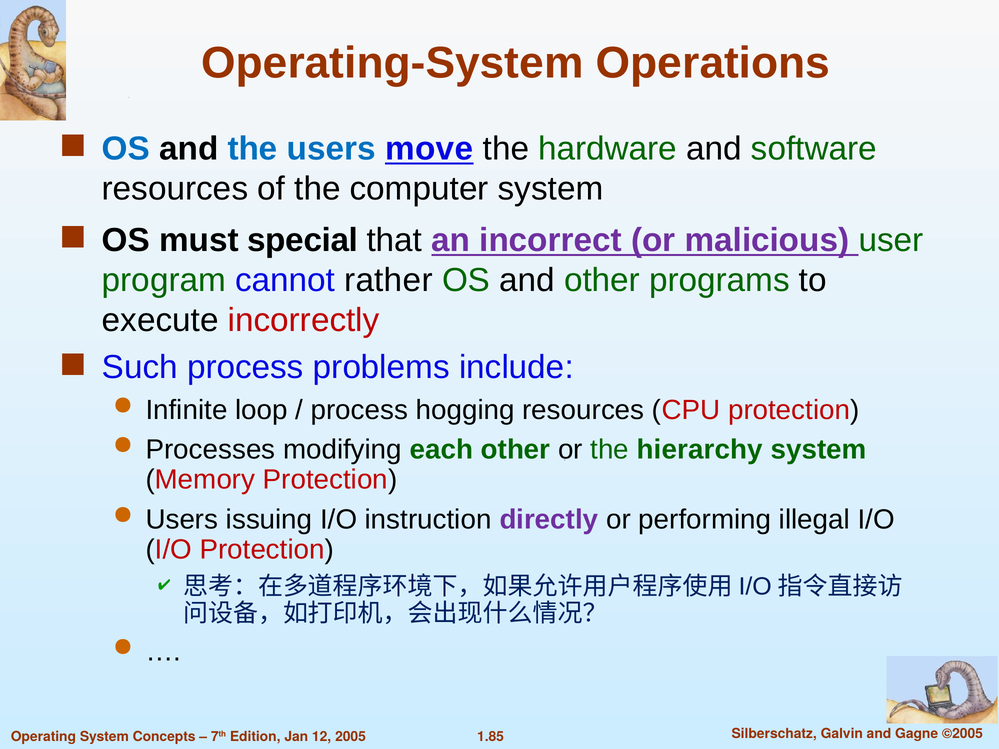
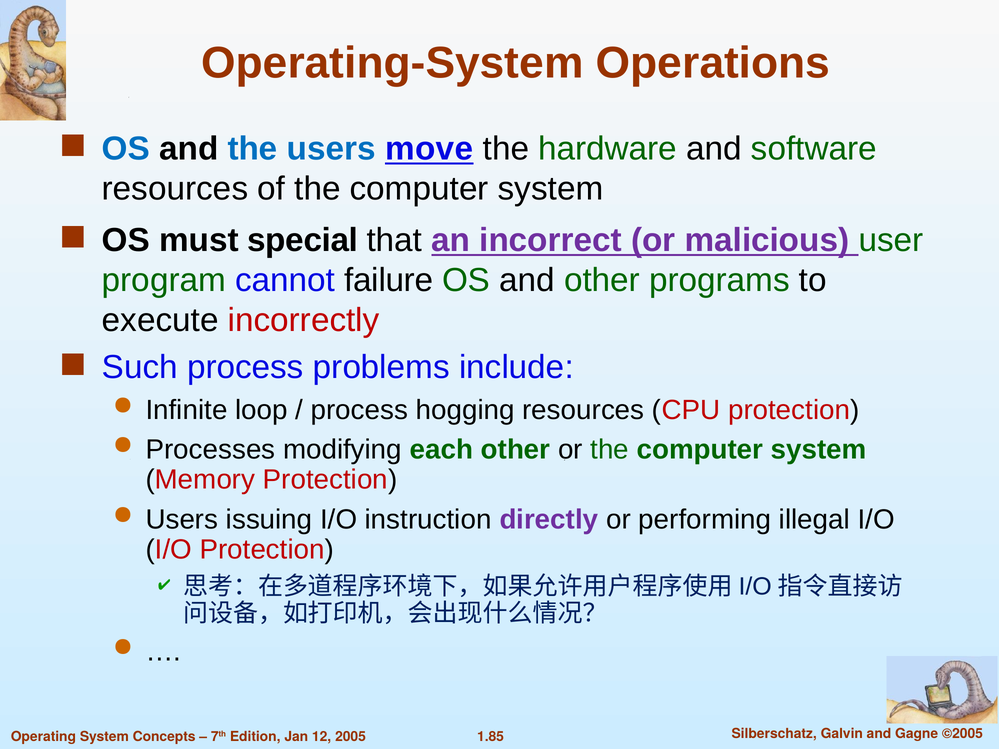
rather: rather -> failure (389, 281)
or the hierarchy: hierarchy -> computer (700, 450)
